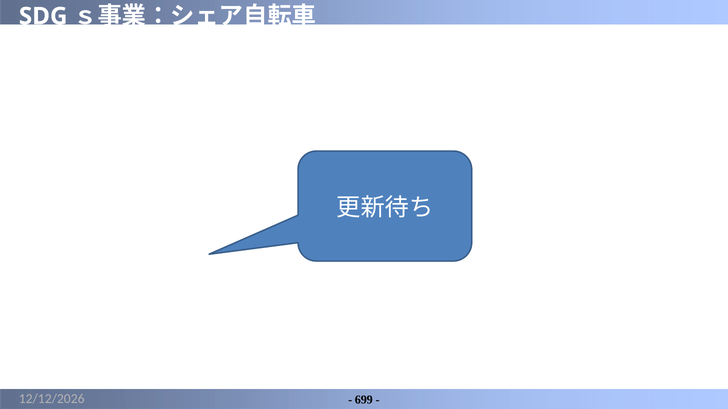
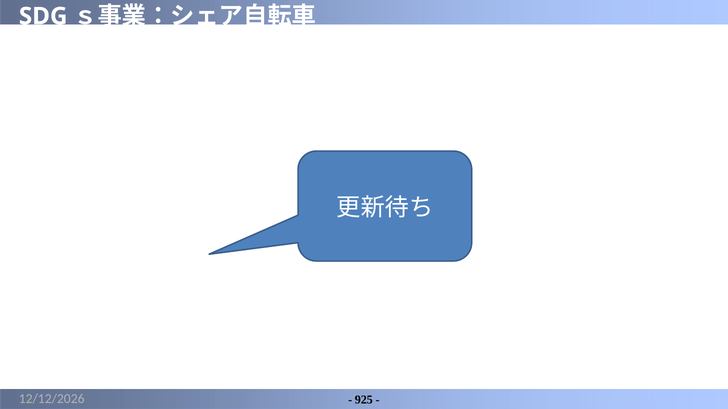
699: 699 -> 925 (364, 400)
